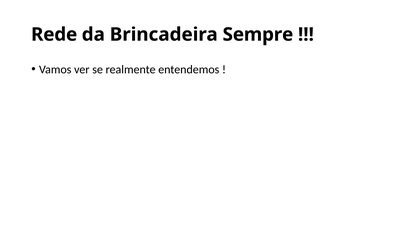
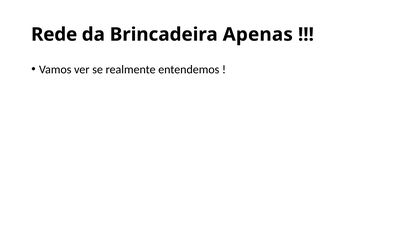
Sempre: Sempre -> Apenas (258, 35)
